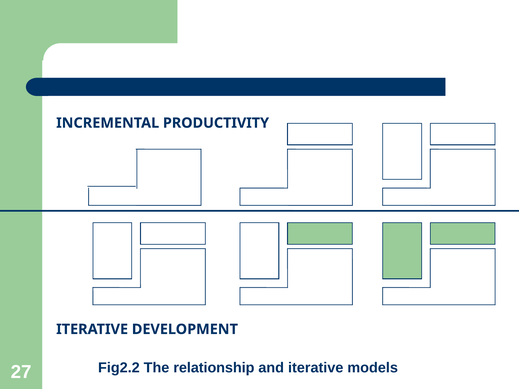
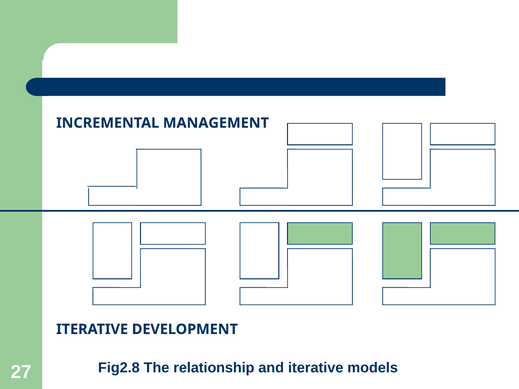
PRODUCTIVITY: PRODUCTIVITY -> MANAGEMENT (216, 123)
Fig2.2: Fig2.2 -> Fig2.8 (119, 368)
